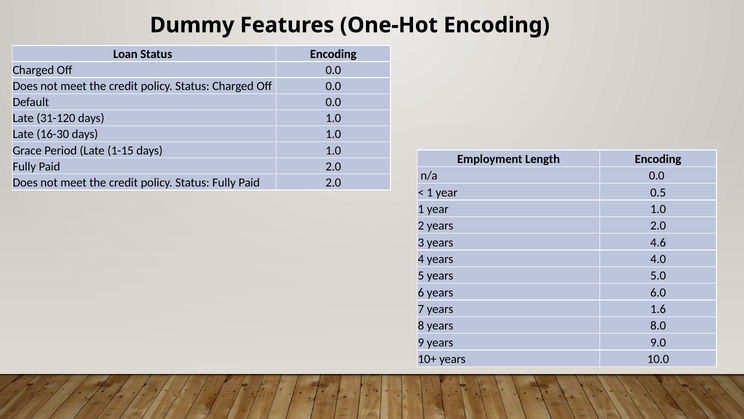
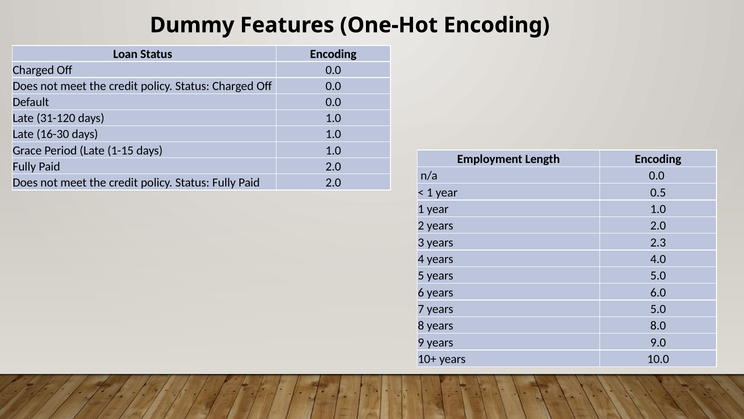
4.6: 4.6 -> 2.3 (658, 242)
7 years 1.6: 1.6 -> 5.0 (658, 309)
